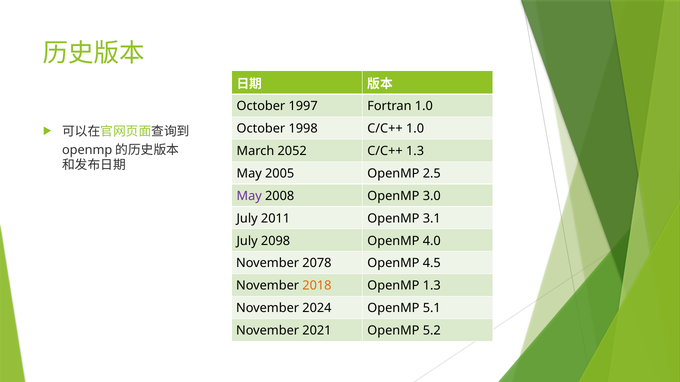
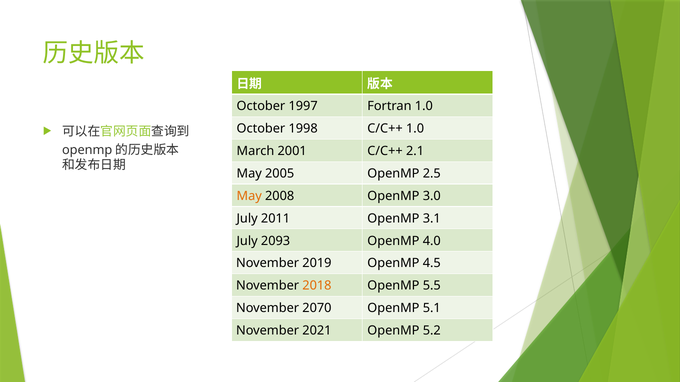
2052: 2052 -> 2001 (292, 151)
C/C++ 1.3: 1.3 -> 2.1 (415, 151)
May colour: purple -> orange (249, 196)
2098: 2098 -> 2093 (276, 241)
2078: 2078 -> 2019 (317, 264)
OpenMP 1.3: 1.3 -> 5.5 (432, 286)
2024: 2024 -> 2070 (317, 309)
